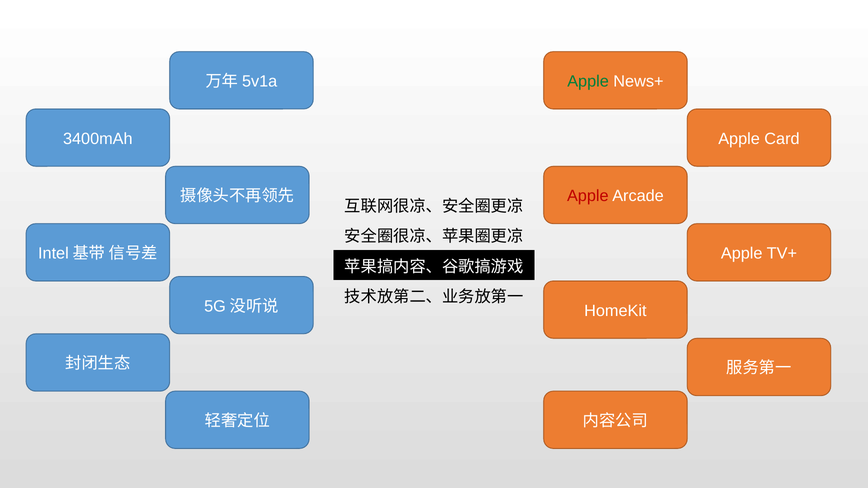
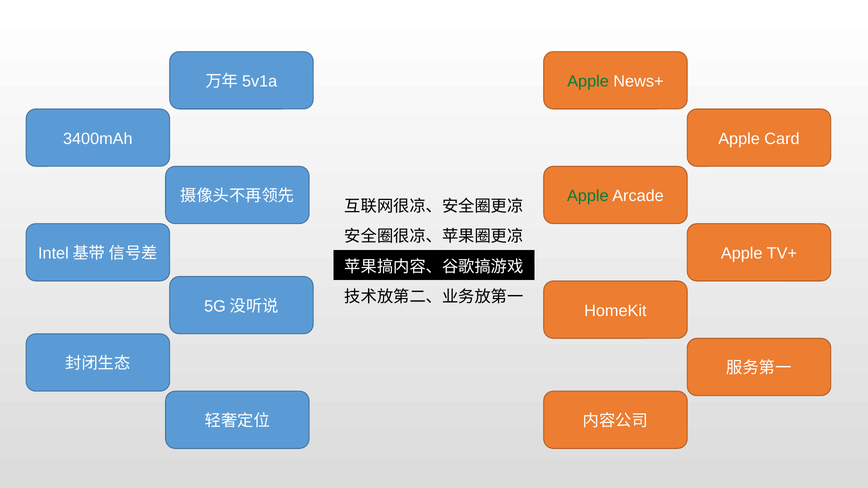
Apple colour: red -> green (588, 196)
